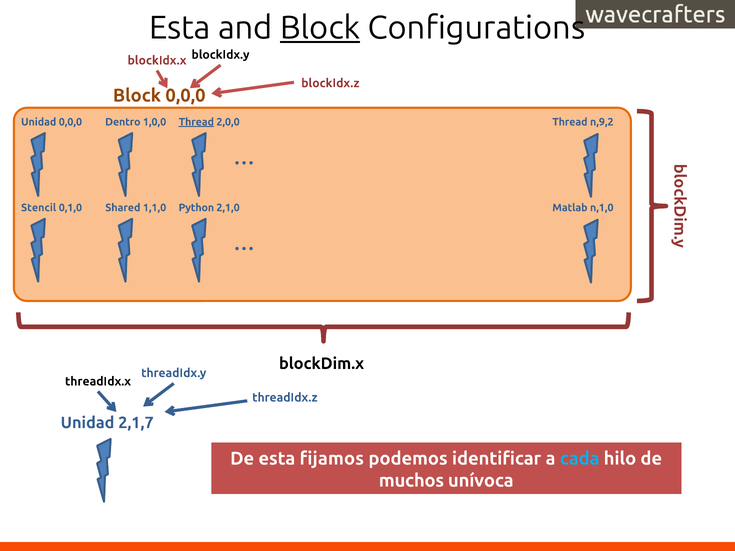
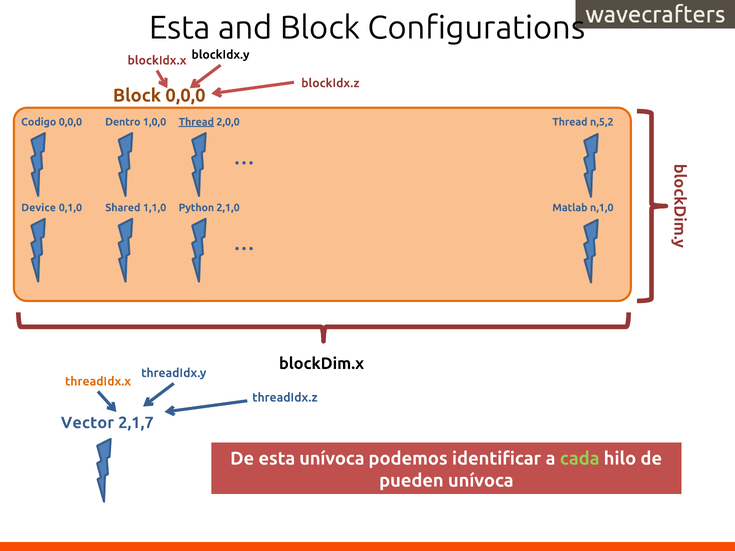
Block underline: present -> none (320, 28)
Unidad: Unidad -> Codigo (39, 122)
n,9,2: n,9,2 -> n,5,2 (602, 122)
Stencil: Stencil -> Device (39, 208)
threadIdx.x colour: black -> orange (98, 382)
Unidad: Unidad -> Vector (87, 423)
esta fijamos: fijamos -> unívoca (332, 459)
cada colour: light blue -> light green (580, 459)
muchos: muchos -> pueden (411, 481)
